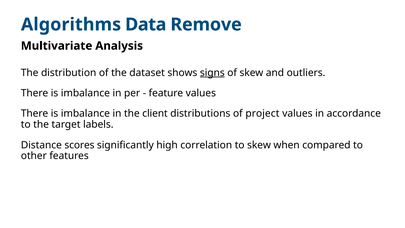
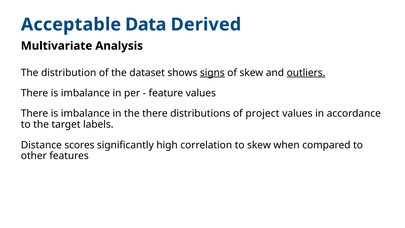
Algorithms: Algorithms -> Acceptable (71, 25)
Remove: Remove -> Derived (206, 25)
outliers underline: none -> present (306, 73)
the client: client -> there (155, 114)
